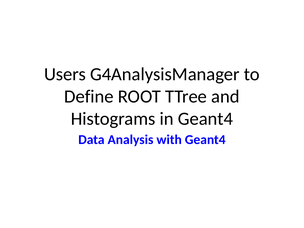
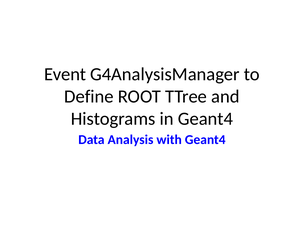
Users: Users -> Event (65, 74)
